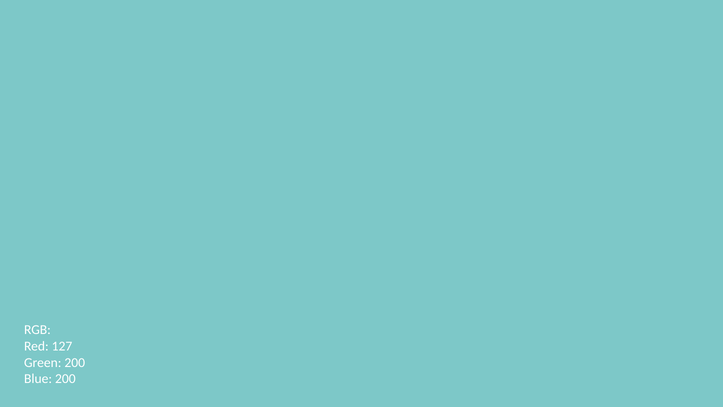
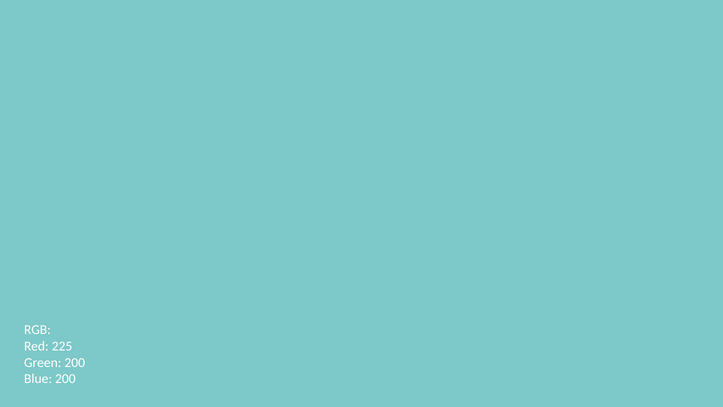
127: 127 -> 225 (62, 346)
